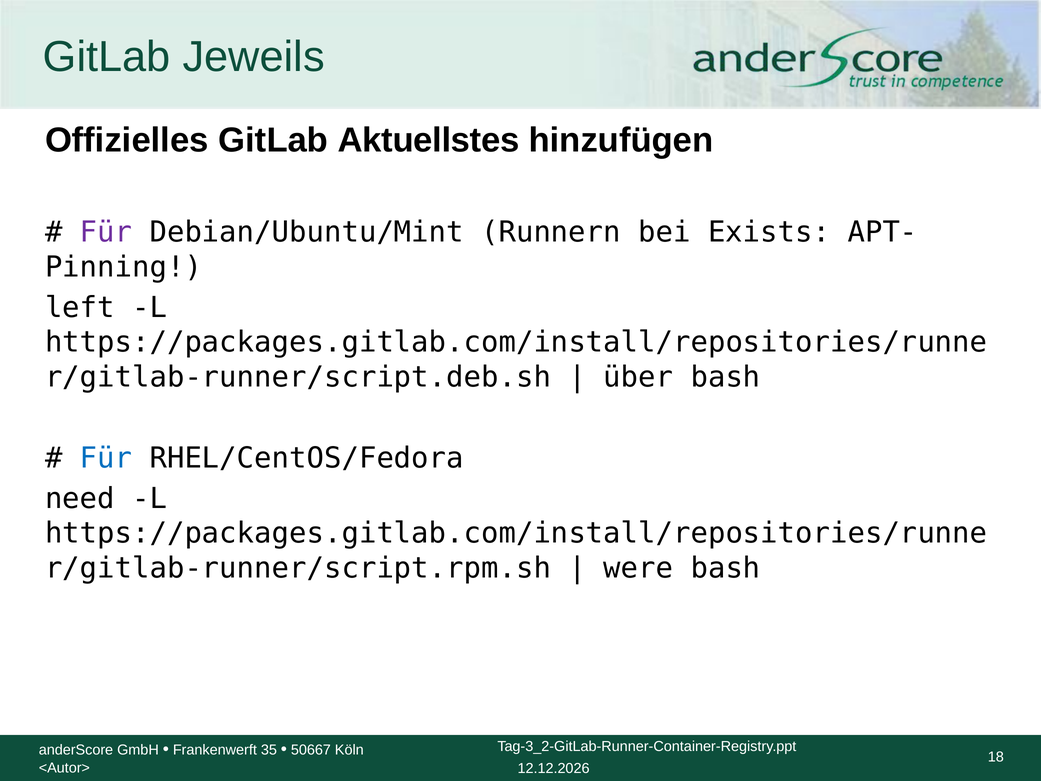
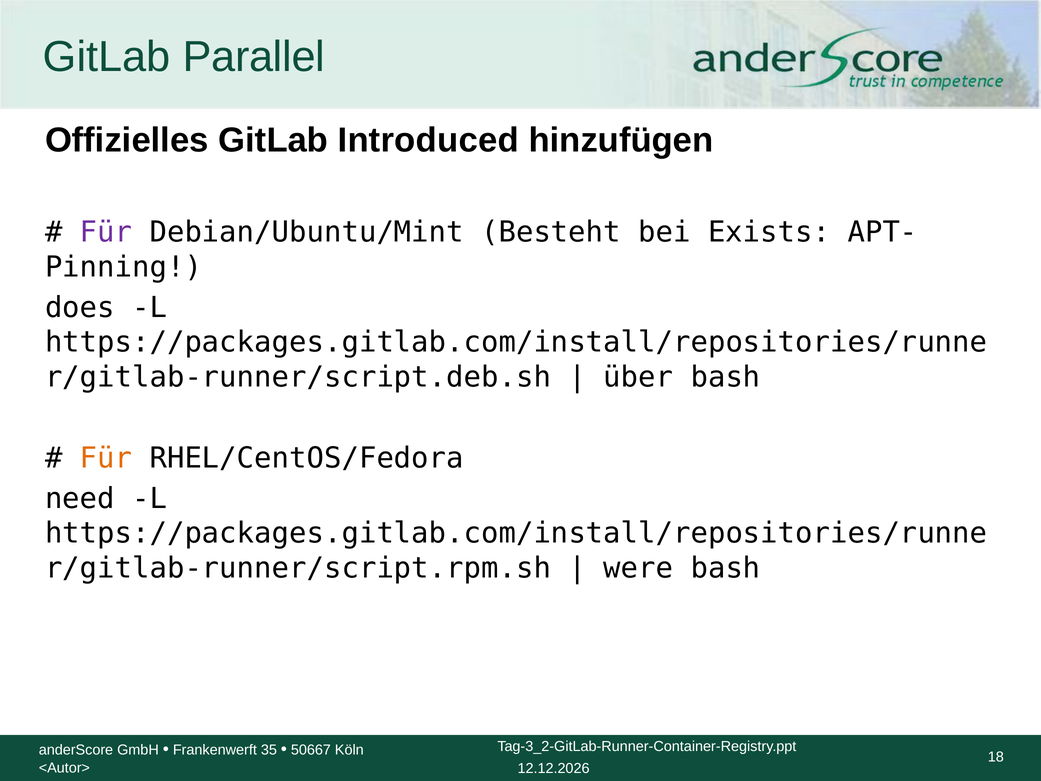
Jeweils: Jeweils -> Parallel (254, 57)
Aktuellstes: Aktuellstes -> Introduced (428, 140)
Runnern: Runnern -> Besteht (551, 232)
left: left -> does (80, 308)
Für colour: blue -> orange (106, 458)
